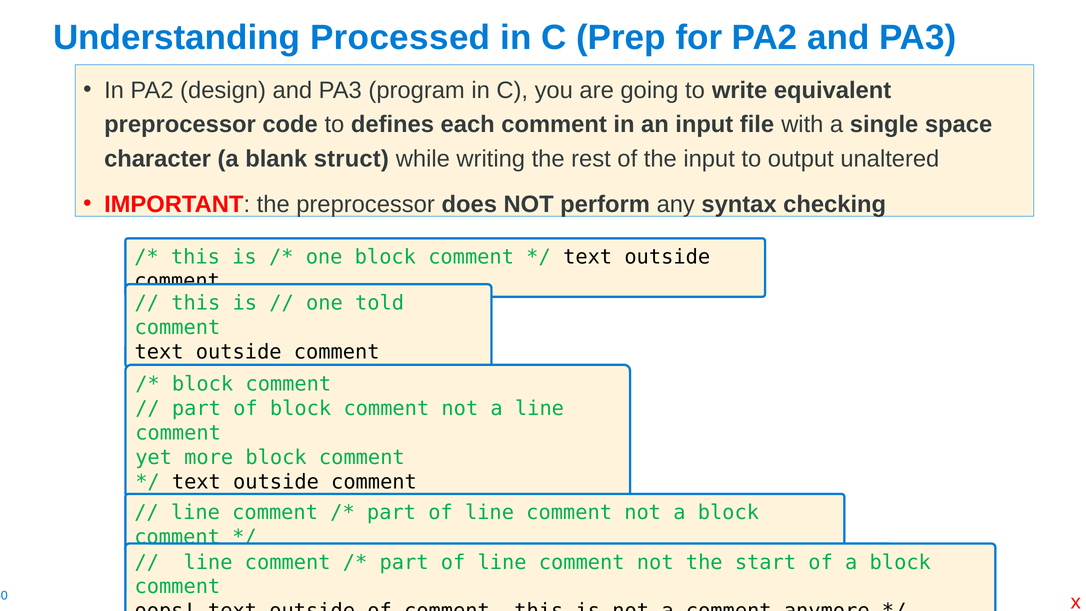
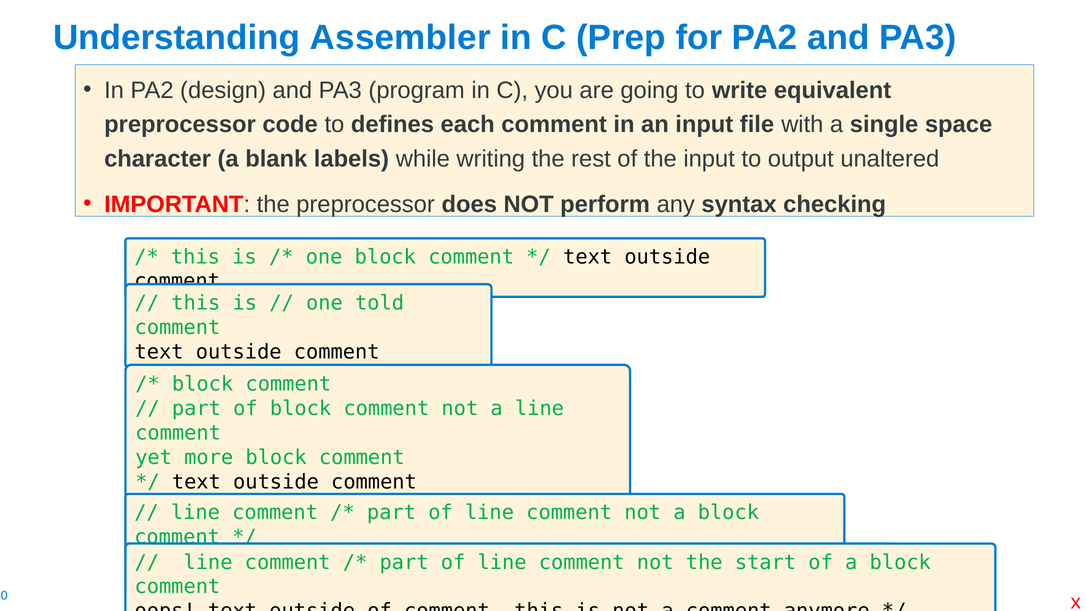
Processed: Processed -> Assembler (400, 38)
struct: struct -> labels (351, 159)
